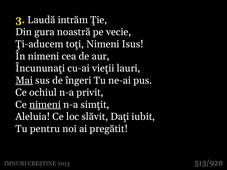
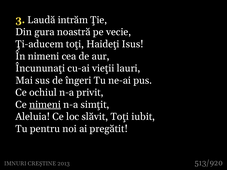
toţi Nimeni: Nimeni -> Haideţi (103, 44)
Mai underline: present -> none (24, 80)
slăvit Daţi: Daţi -> Toţi (120, 117)
